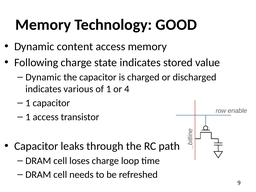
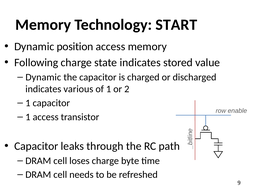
GOOD: GOOD -> START (176, 25)
content: content -> position (75, 47)
4: 4 -> 2 (127, 89)
loop: loop -> byte (130, 161)
